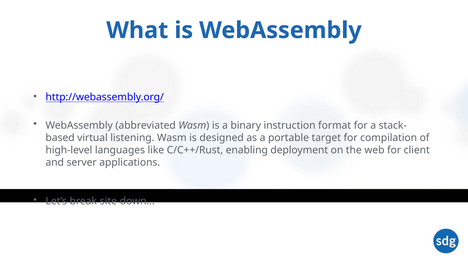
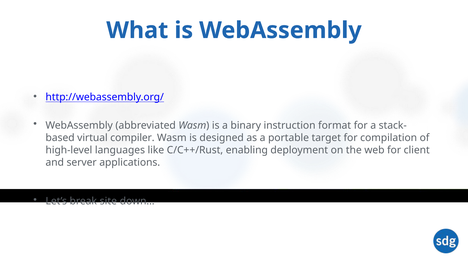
listening: listening -> compiler (132, 138)
